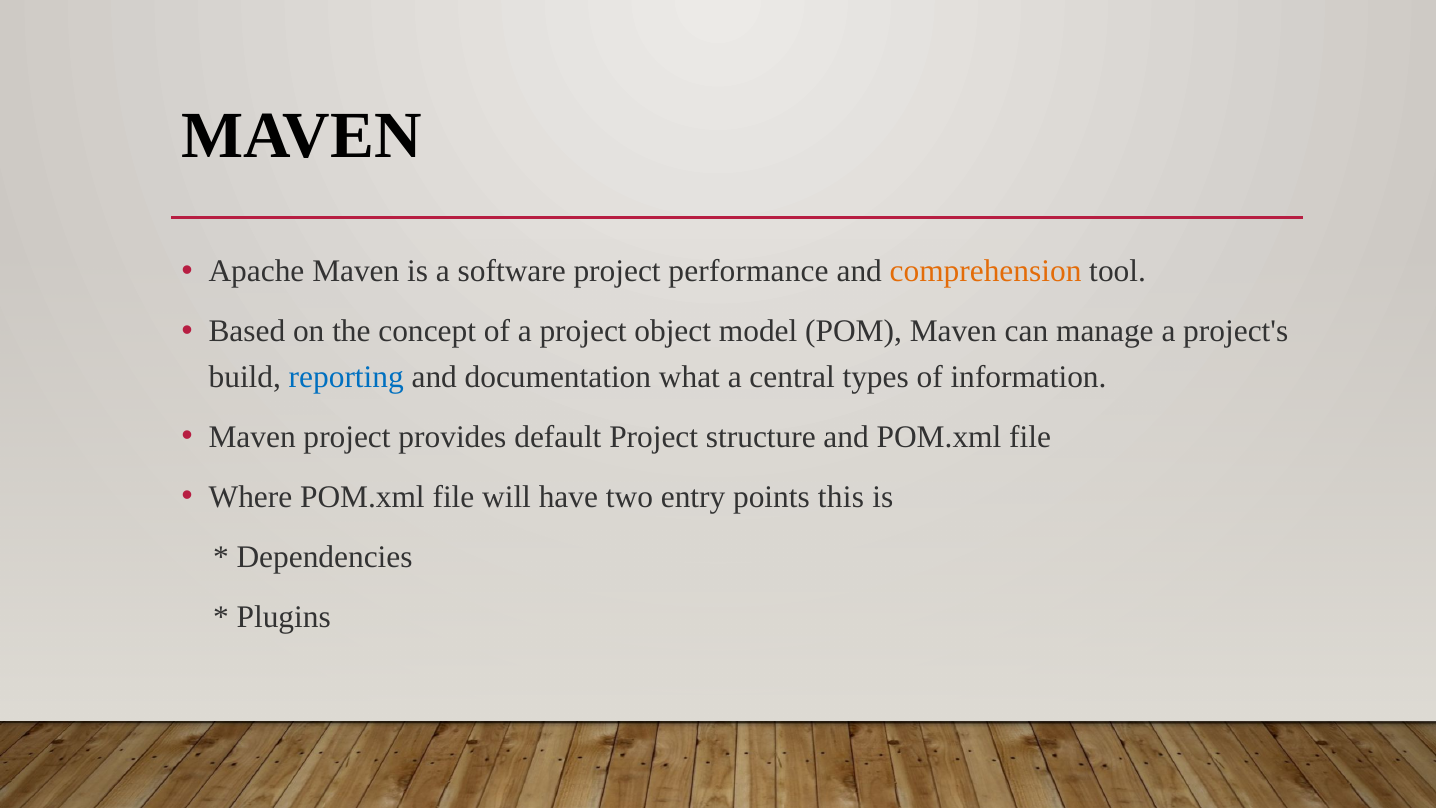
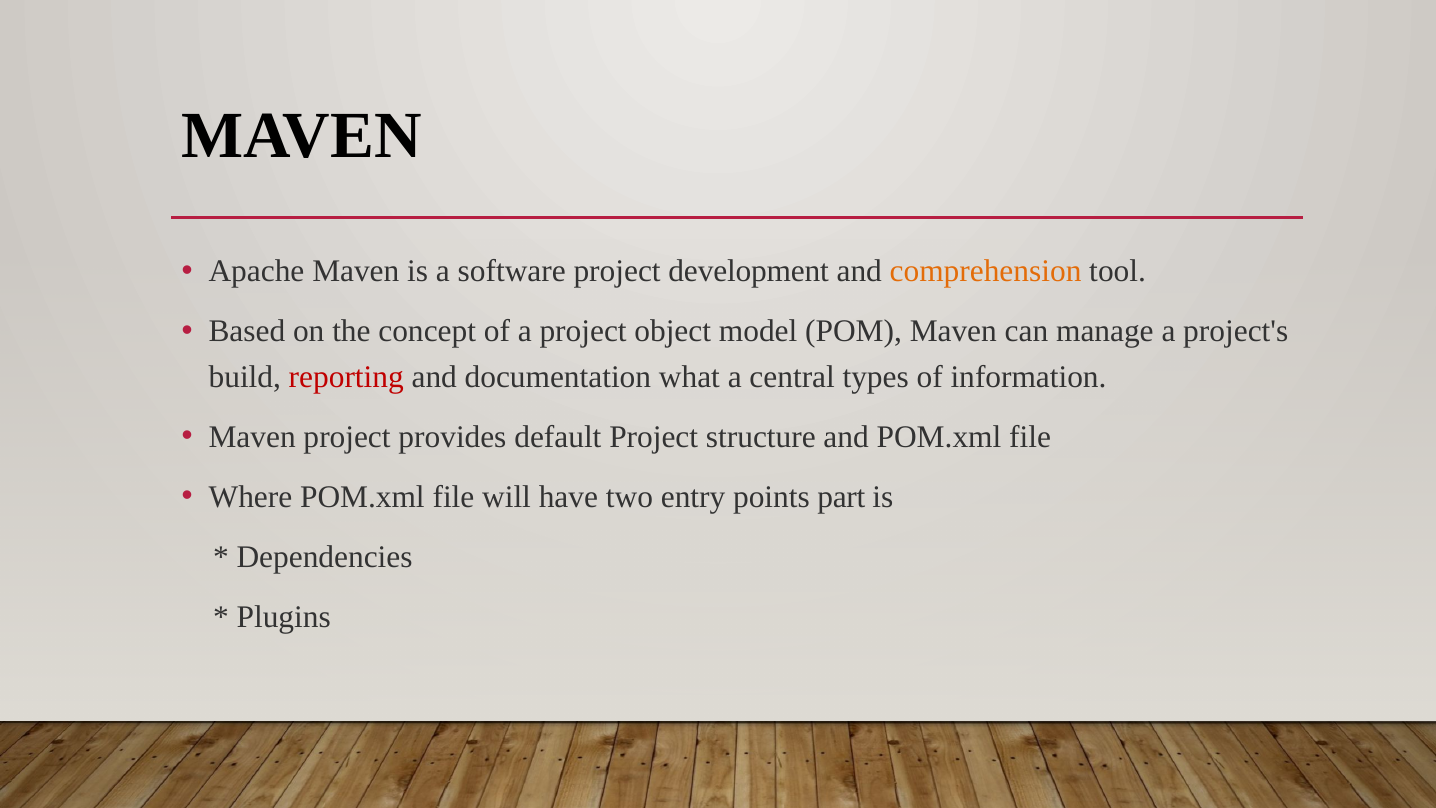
performance: performance -> development (749, 271)
reporting colour: blue -> red (346, 377)
this: this -> part (841, 497)
